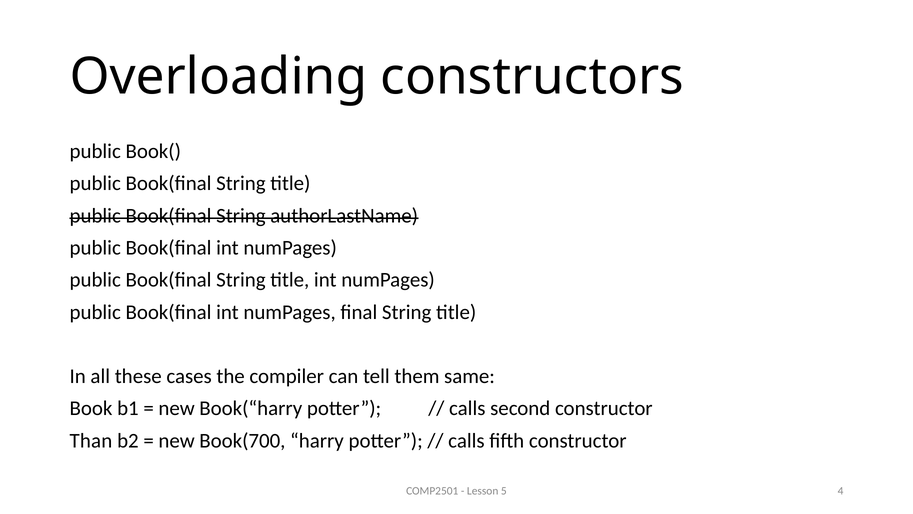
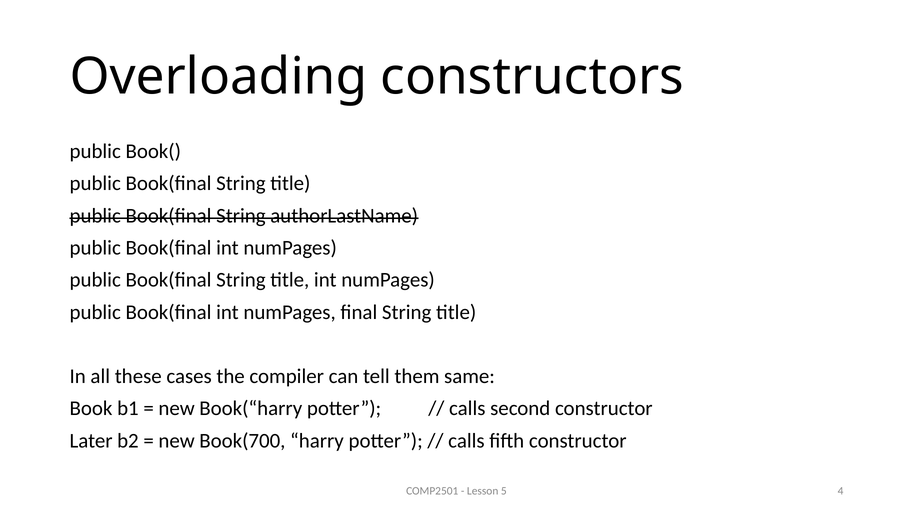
Than: Than -> Later (91, 440)
